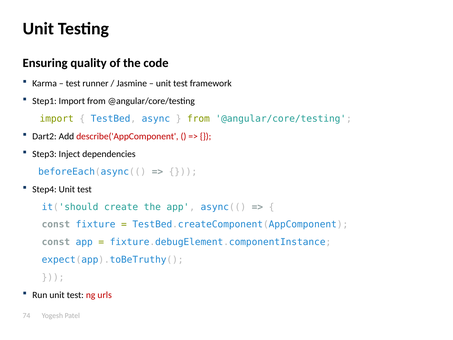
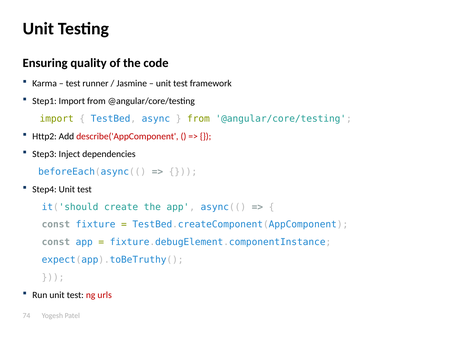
Dart2: Dart2 -> Http2 (44, 136)
